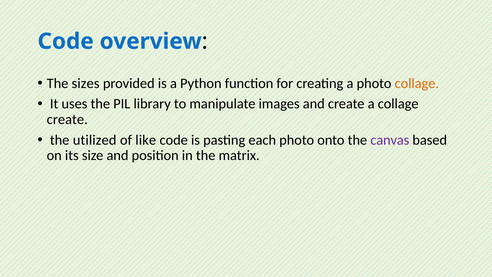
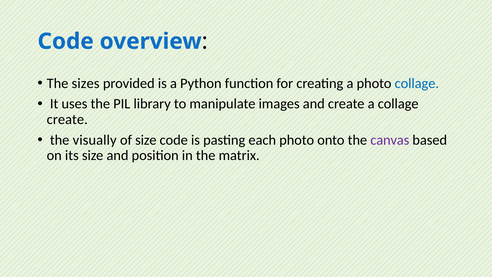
collage colour: orange -> blue (417, 83)
utilized: utilized -> visually (95, 140)
of like: like -> size (146, 140)
